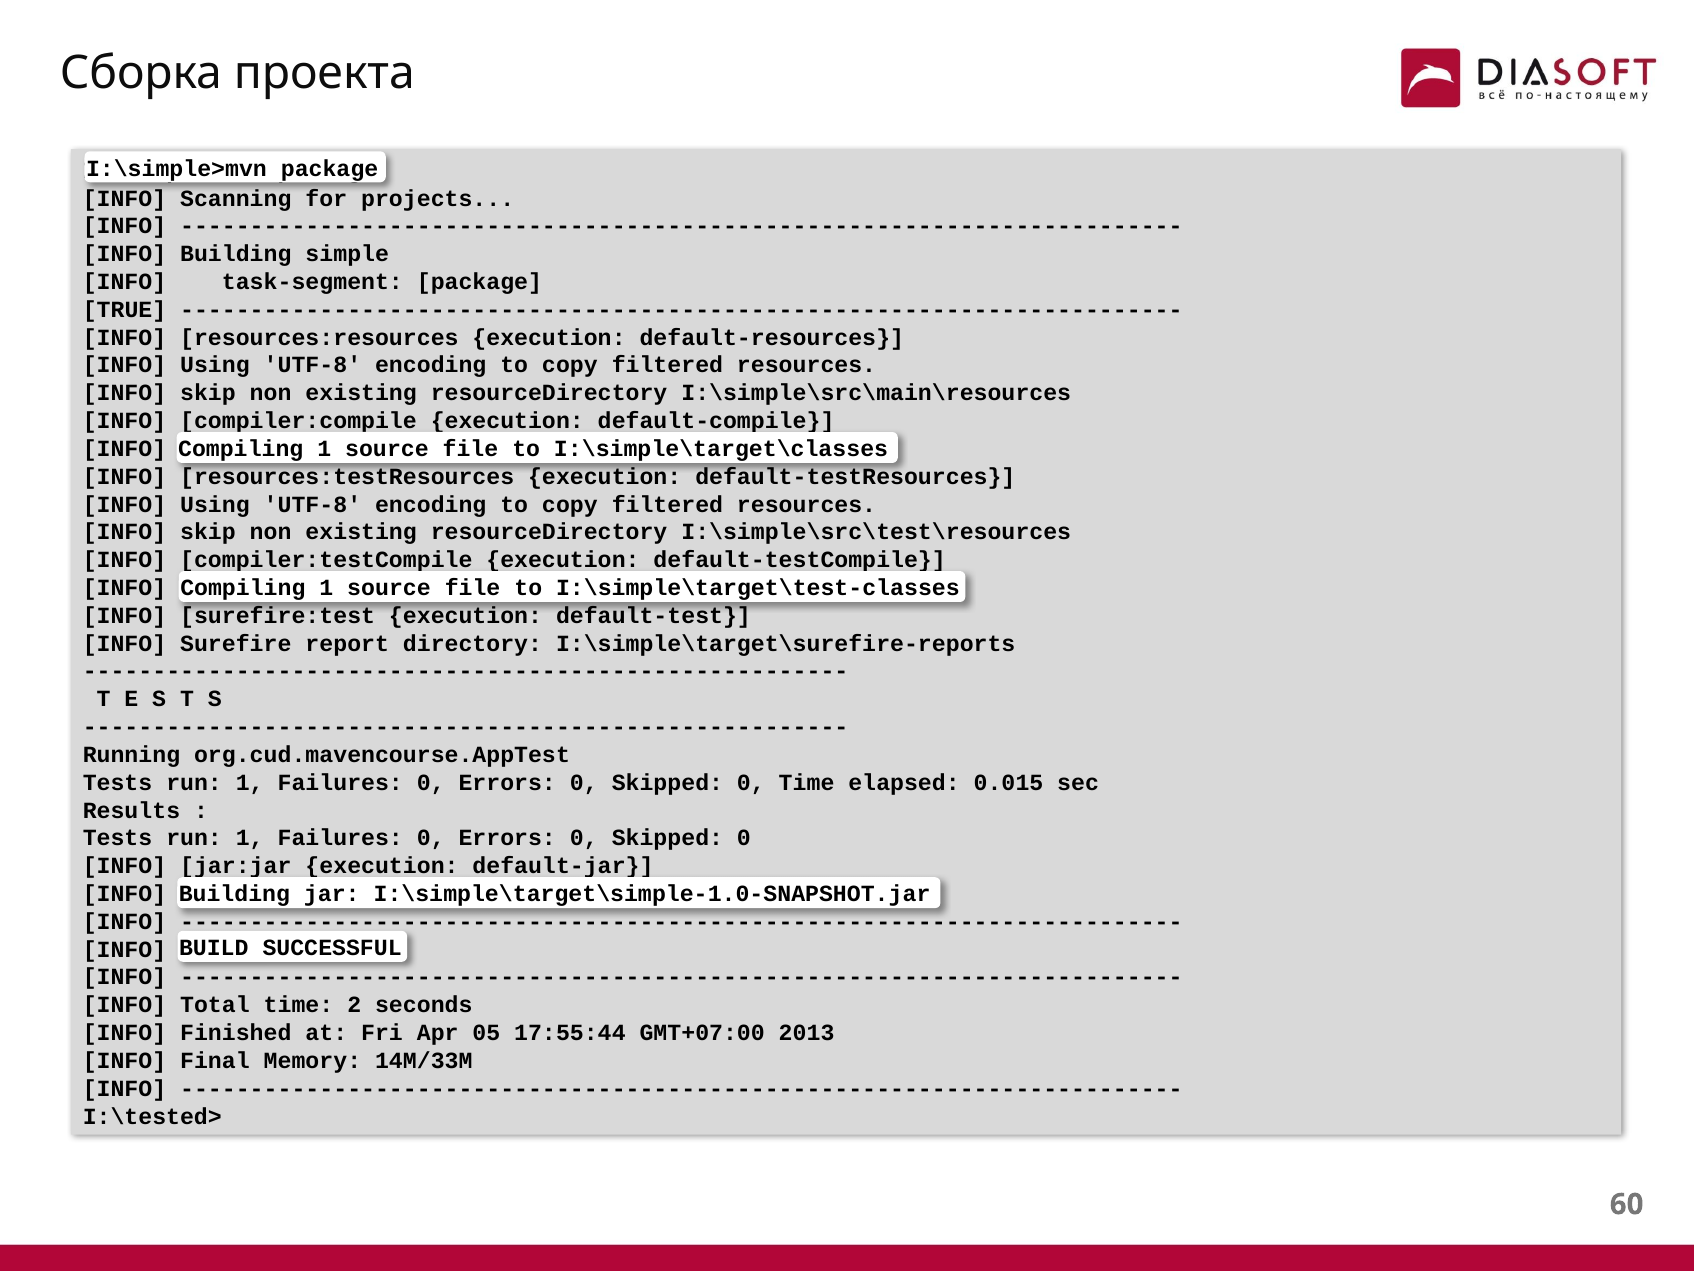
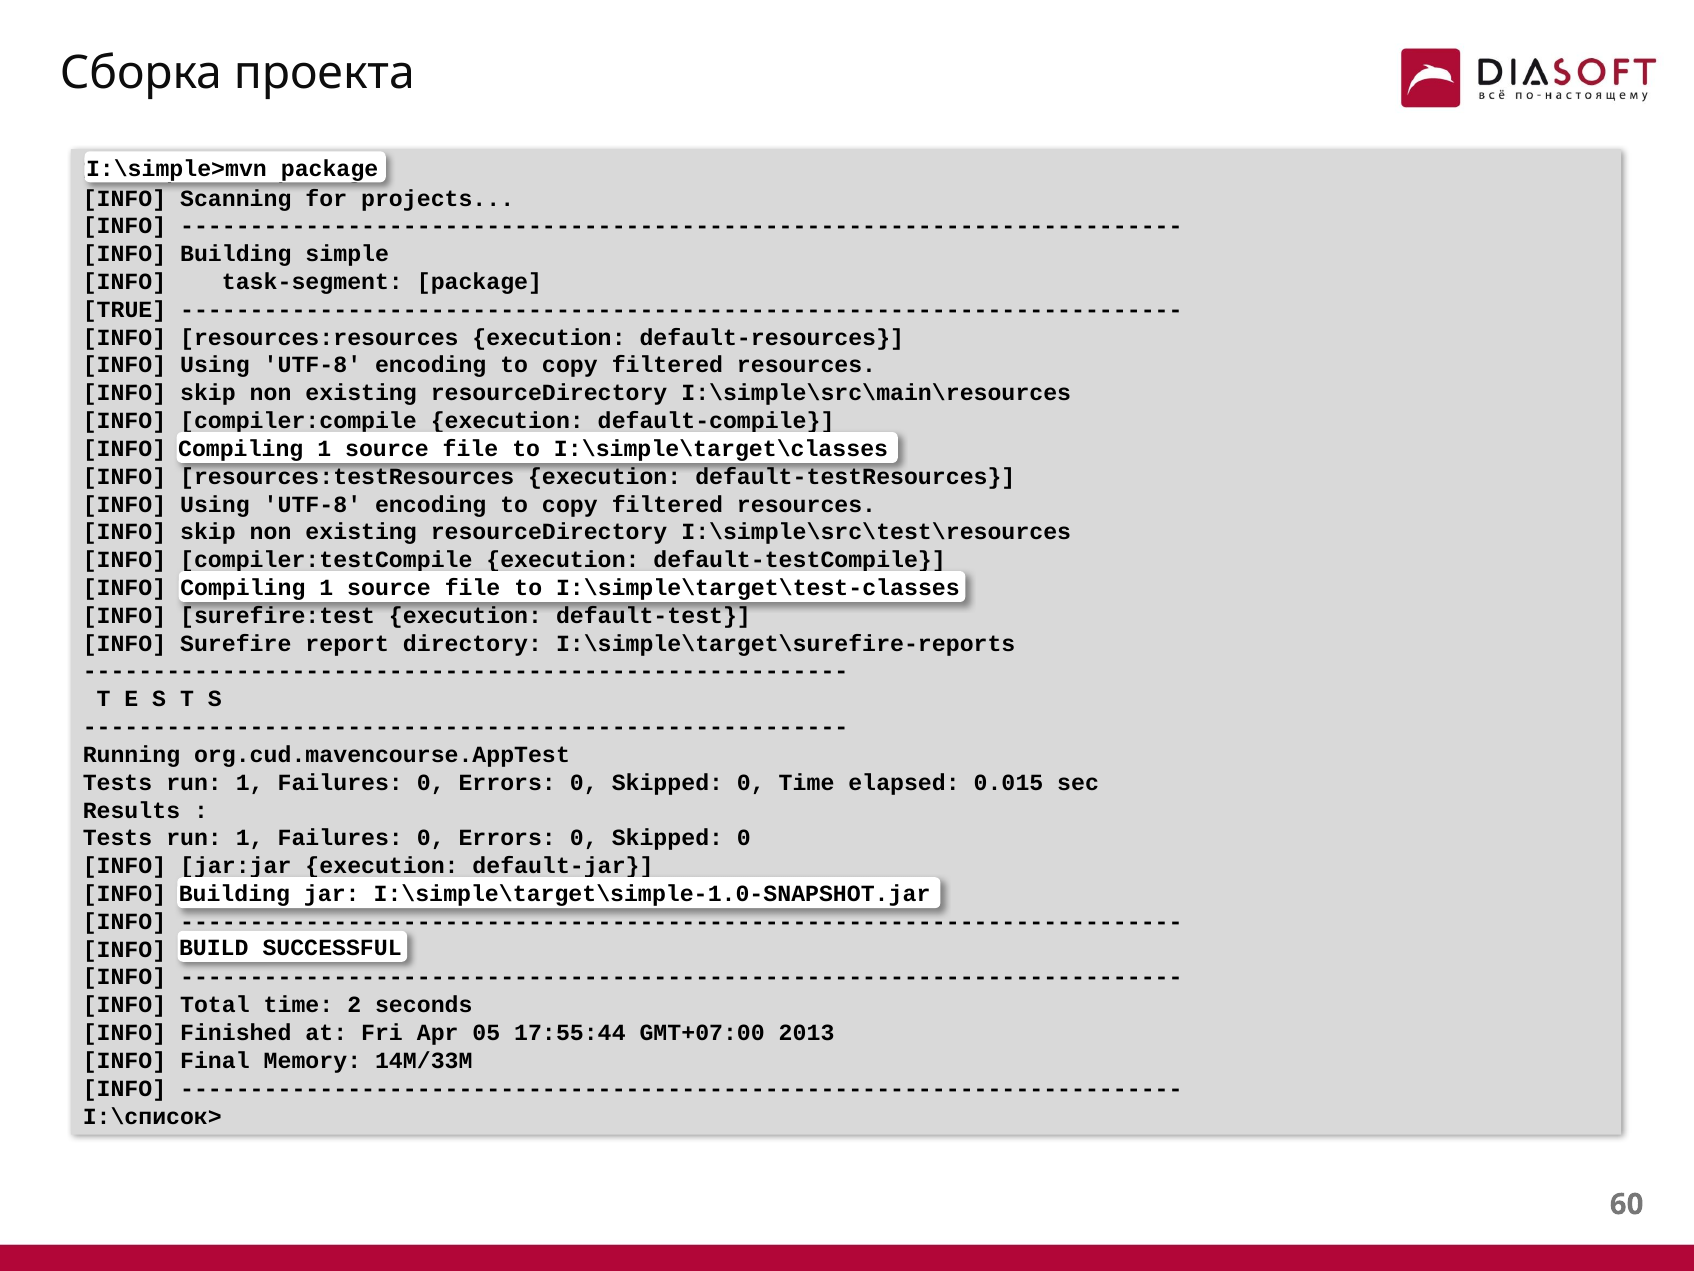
I:\tested>: I:\tested> -> I:\список> (152, 1116)
